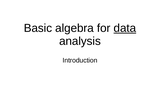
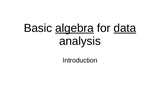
algebra underline: none -> present (74, 28)
